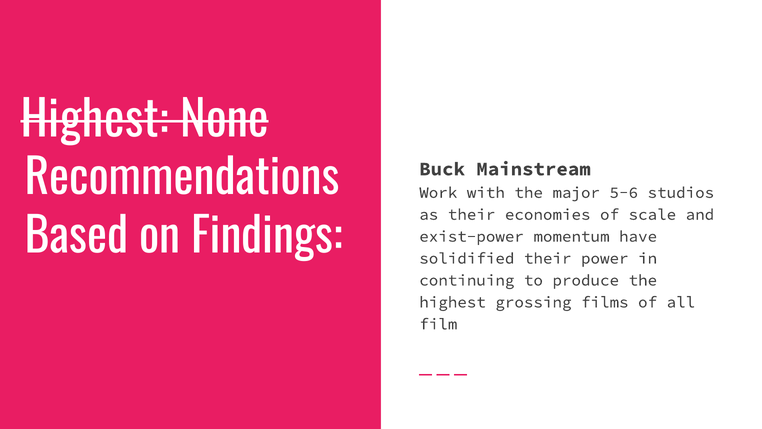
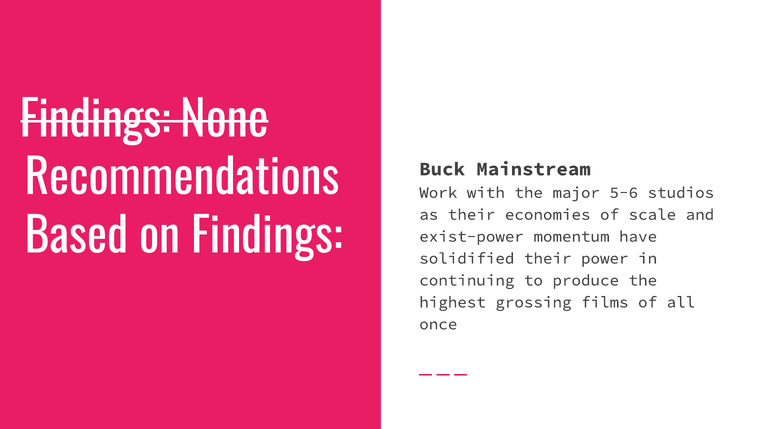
Highest: Highest -> Findings (95, 121)
film: film -> once (438, 324)
